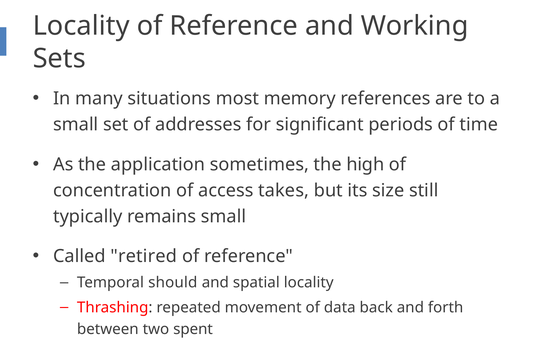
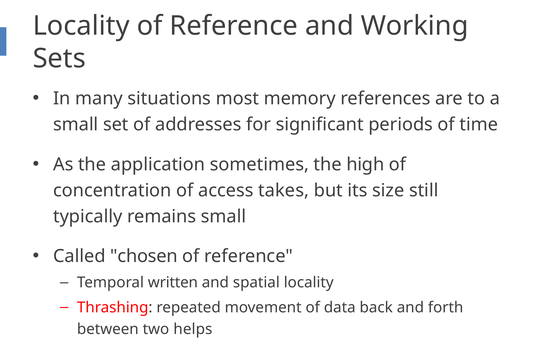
retired: retired -> chosen (144, 257)
should: should -> written (173, 283)
spent: spent -> helps (193, 330)
